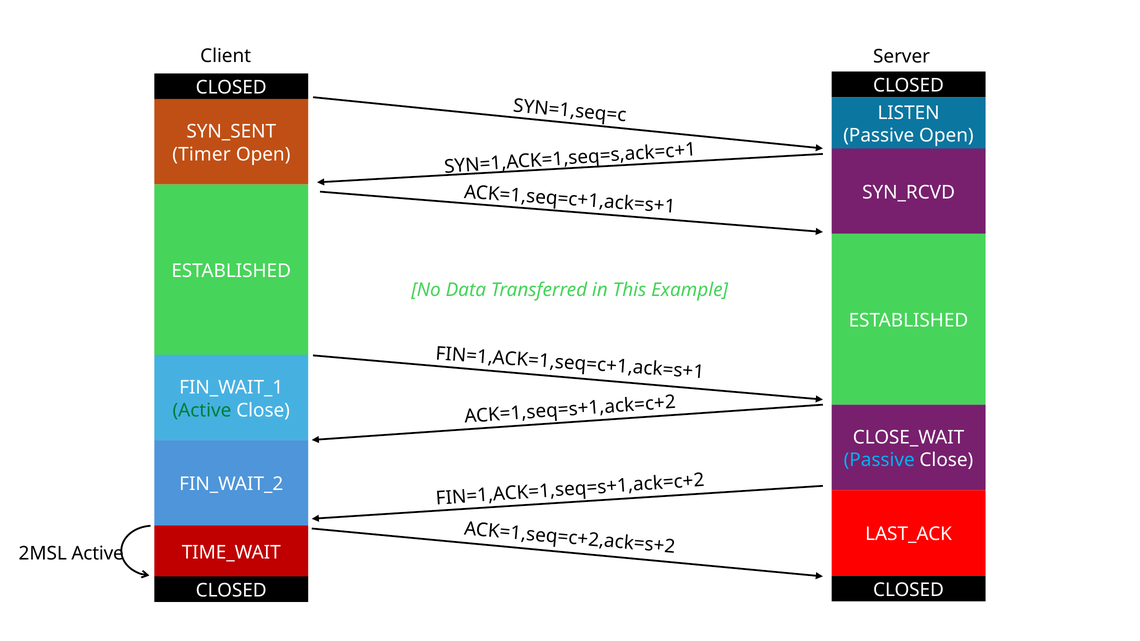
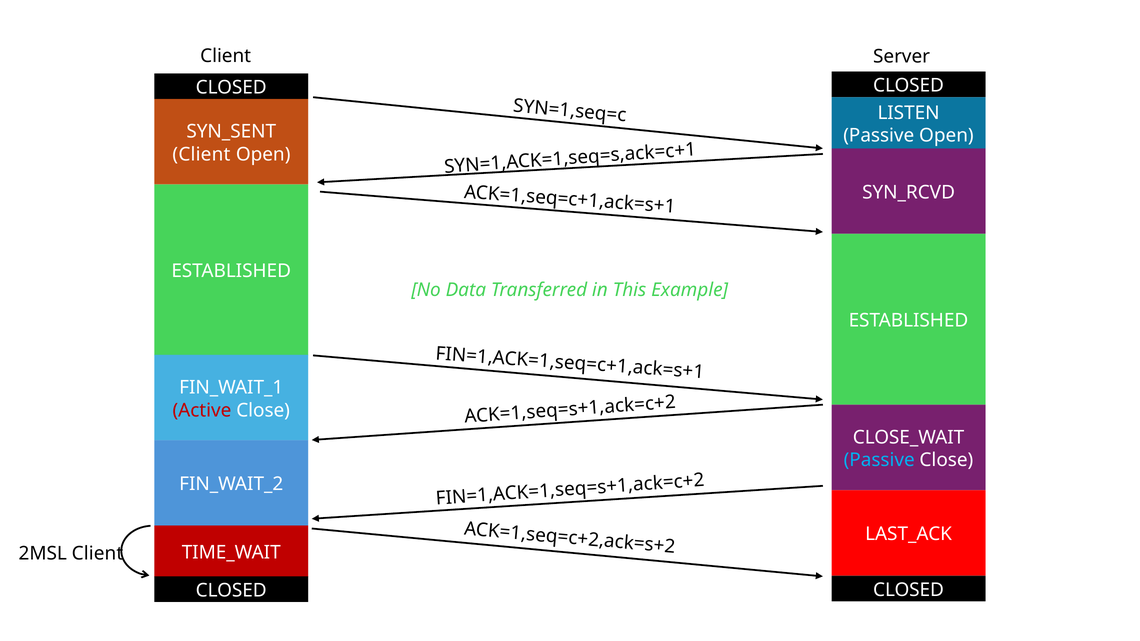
Timer: Timer -> Client (201, 154)
Active colour: green -> red (202, 410)
2MSL Active: Active -> Client (97, 554)
